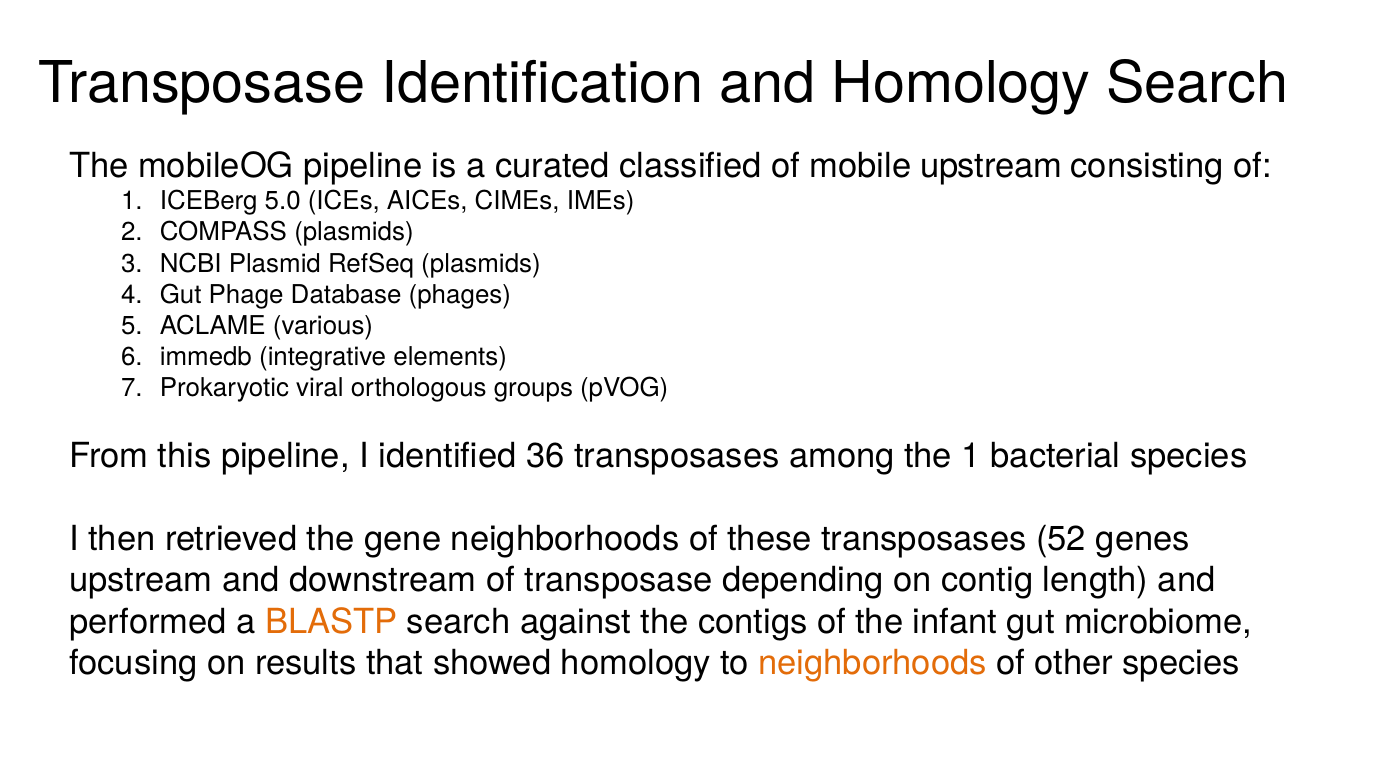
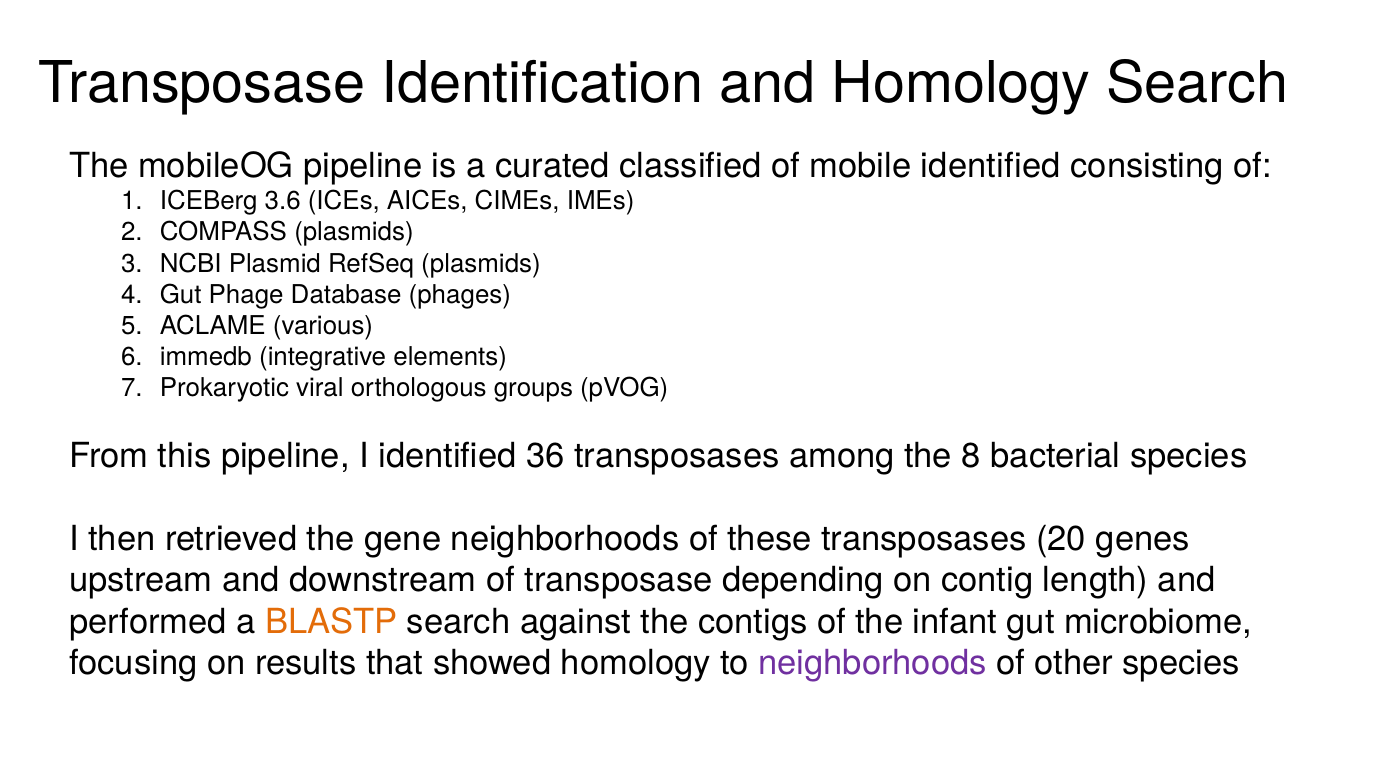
mobile upstream: upstream -> identified (991, 165)
5.0: 5.0 -> 3.6 (283, 201)
the 1: 1 -> 8 (971, 456)
52: 52 -> 20 (1061, 539)
neighborhoods colour: orange -> purple (873, 663)
